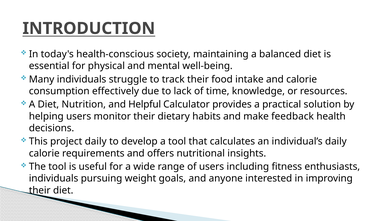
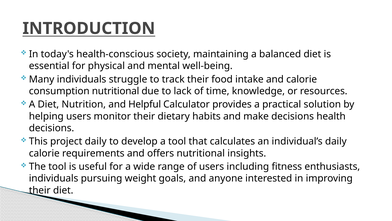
consumption effectively: effectively -> nutritional (116, 91)
make feedback: feedback -> decisions (293, 116)
